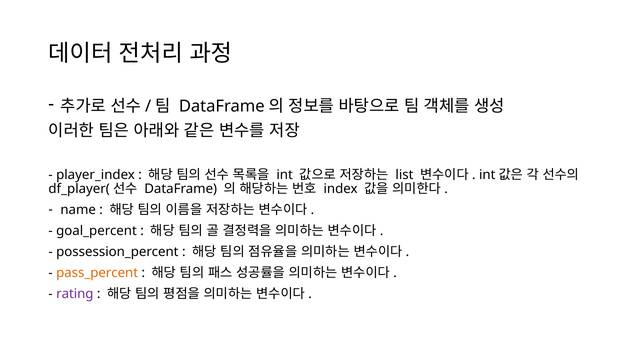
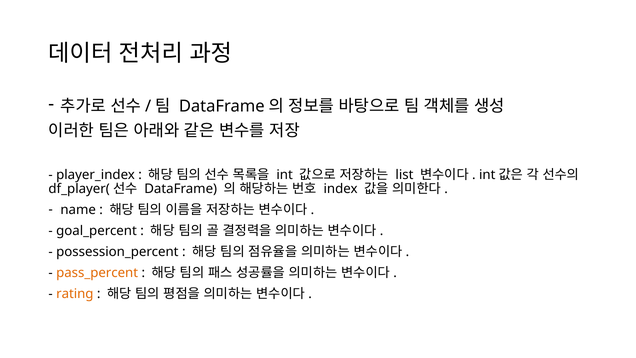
rating colour: purple -> orange (75, 294)
